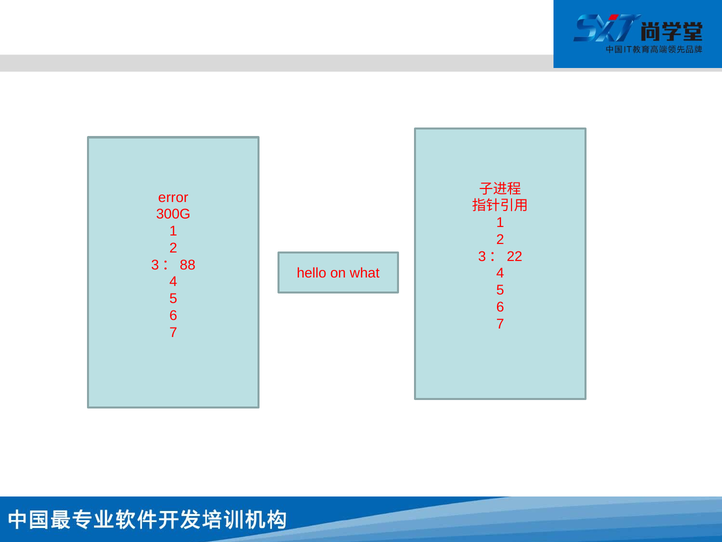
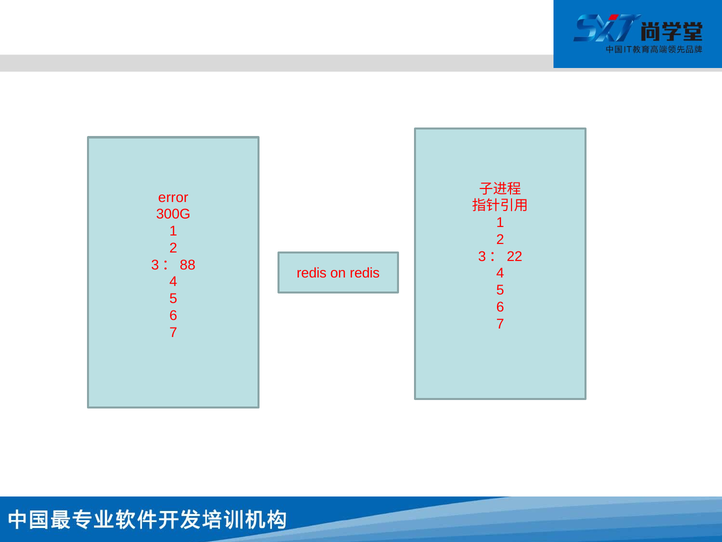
hello: hello -> redis (312, 273)
on what: what -> redis (365, 273)
